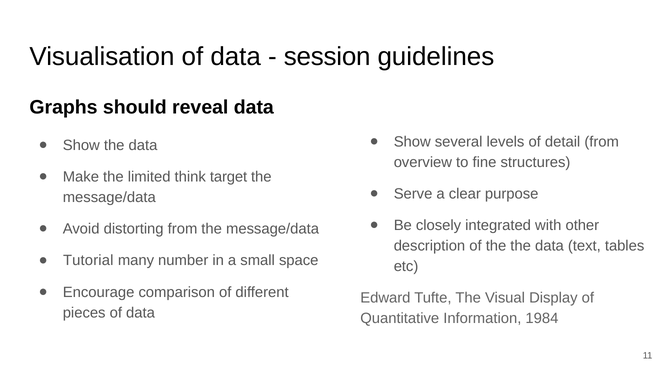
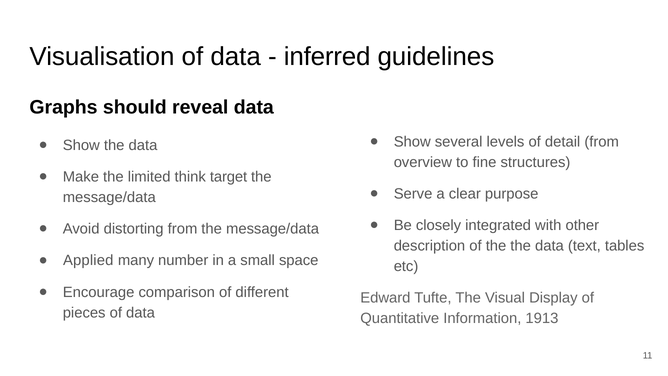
session: session -> inferred (327, 57)
Tutorial: Tutorial -> Applied (88, 260)
1984: 1984 -> 1913 (542, 318)
